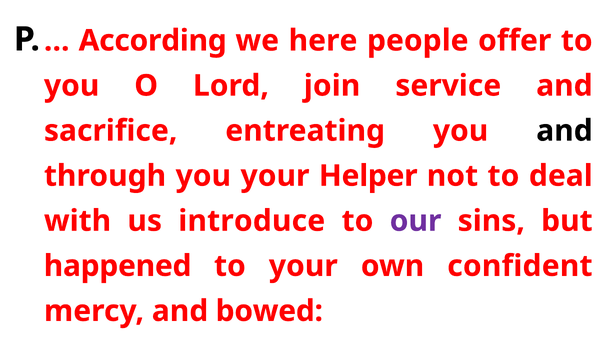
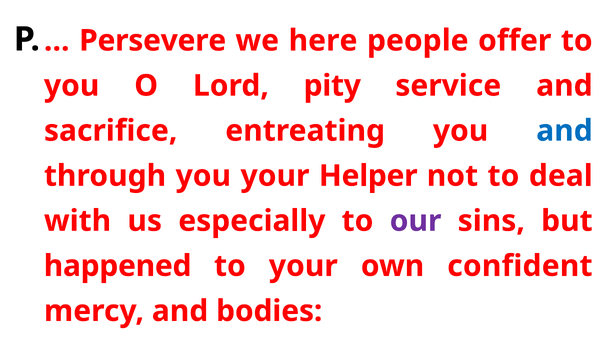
According: According -> Persevere (153, 41)
join: join -> pity (332, 86)
and colour: black -> blue (564, 131)
introduce: introduce -> especially (252, 221)
bowed: bowed -> bodies (269, 311)
